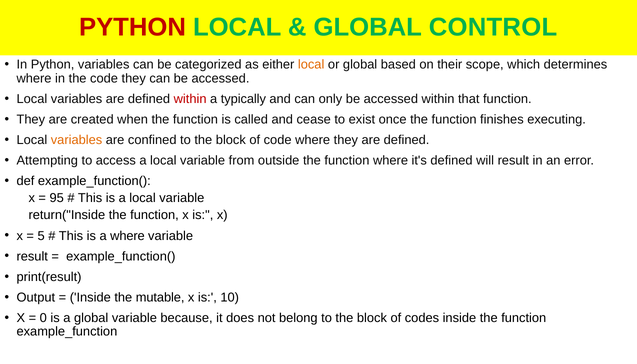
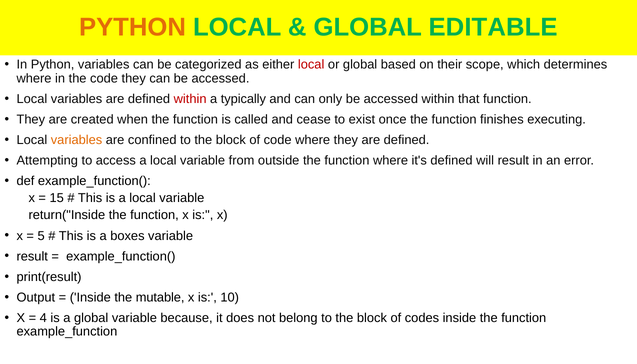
PYTHON colour: red -> orange (132, 27)
CONTROL: CONTROL -> EDITABLE (493, 27)
local colour: orange -> red (311, 64)
95: 95 -> 15 (57, 198)
a where: where -> boxes (127, 236)
0: 0 -> 4 (43, 318)
